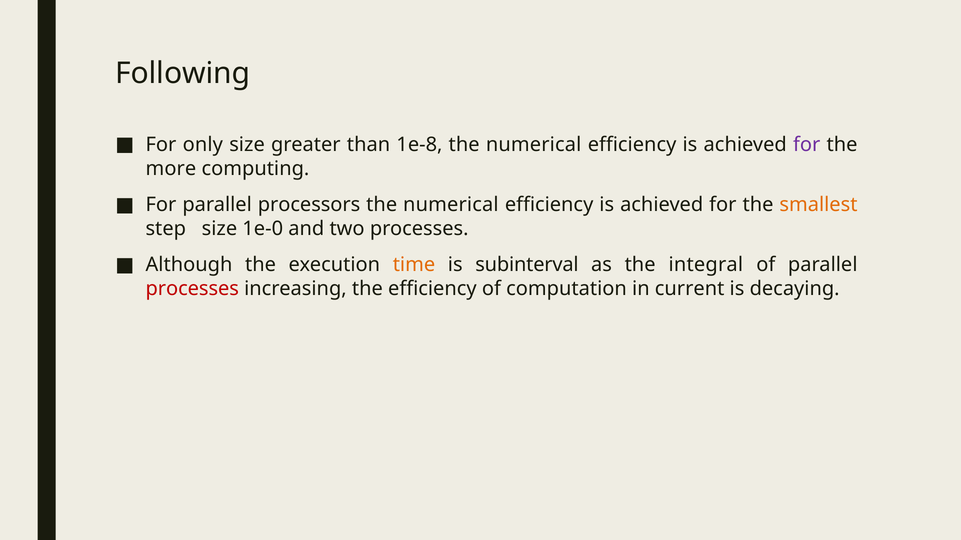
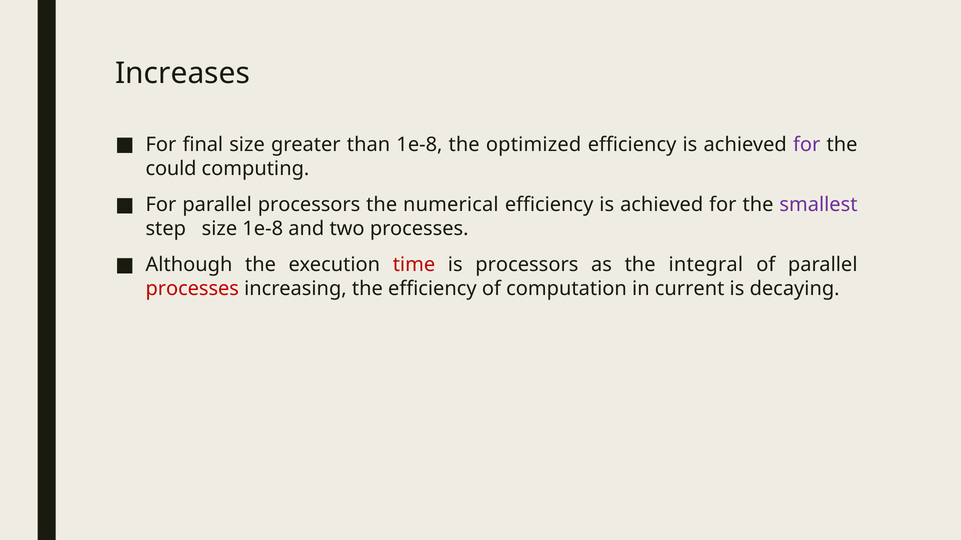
Following: Following -> Increases (183, 73)
only: only -> final (203, 145)
1e-8 the numerical: numerical -> optimized (534, 145)
more: more -> could (171, 169)
smallest colour: orange -> purple (818, 205)
size 1e-0: 1e-0 -> 1e-8 (263, 229)
time colour: orange -> red (414, 265)
is subinterval: subinterval -> processors (527, 265)
